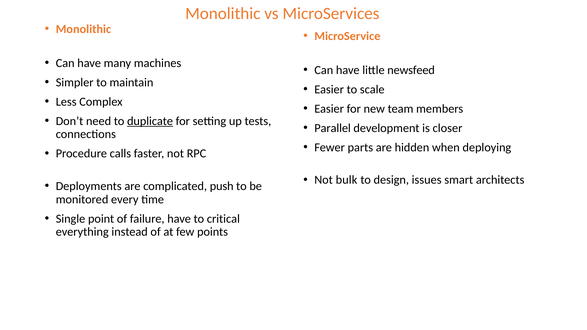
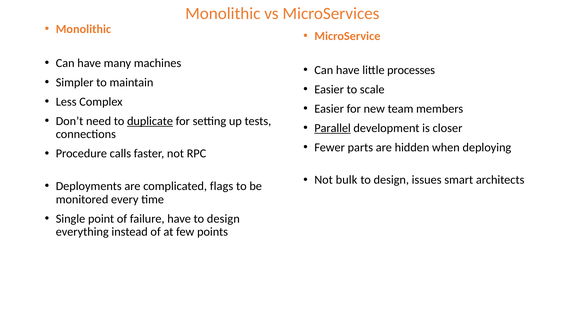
newsfeed: newsfeed -> processes (411, 70)
Parallel underline: none -> present (333, 128)
push: push -> flags (222, 186)
have to critical: critical -> design (223, 219)
